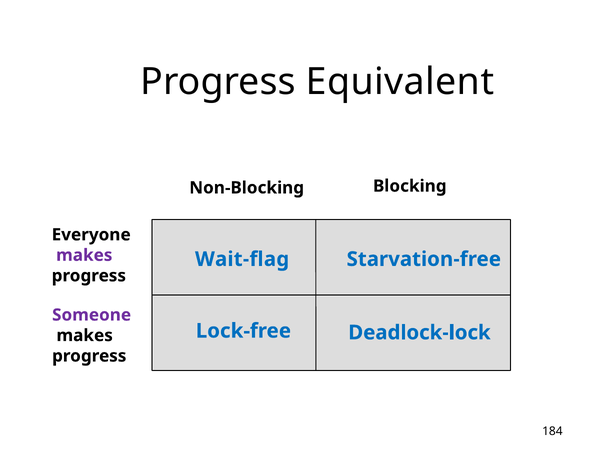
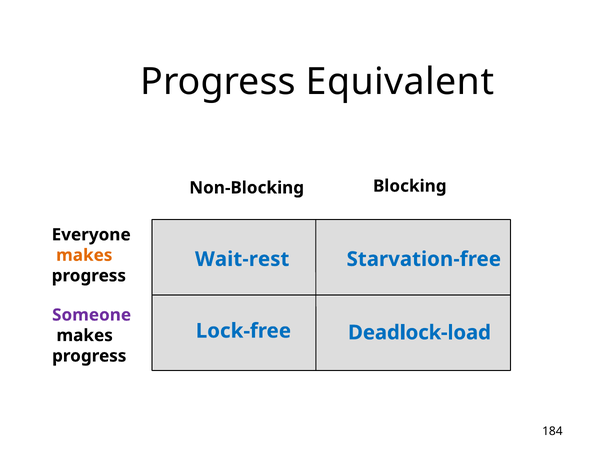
makes colour: purple -> orange (84, 255)
Wait-flag: Wait-flag -> Wait-rest (242, 259)
Deadlock-lock: Deadlock-lock -> Deadlock-load (419, 333)
